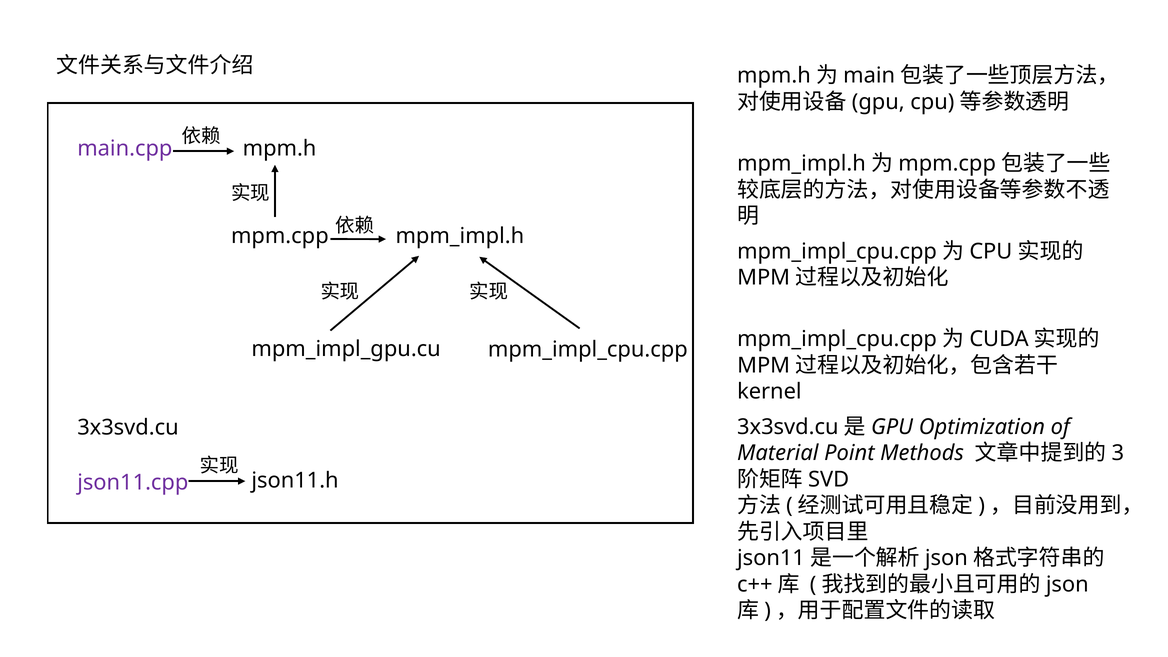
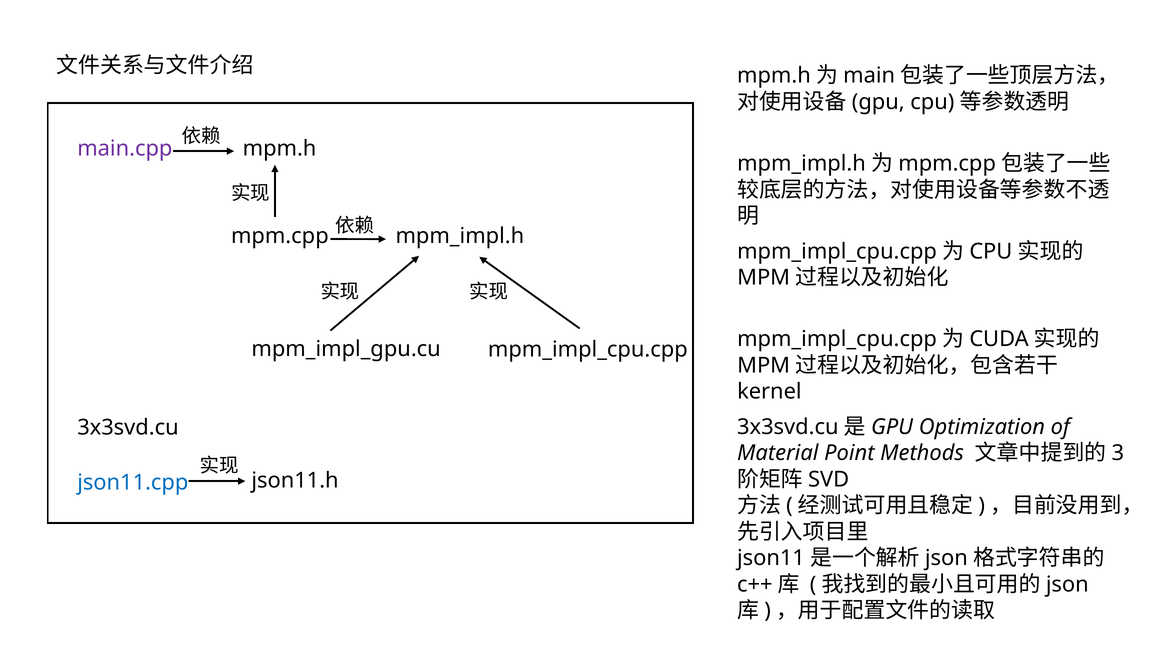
json11.cpp colour: purple -> blue (133, 482)
